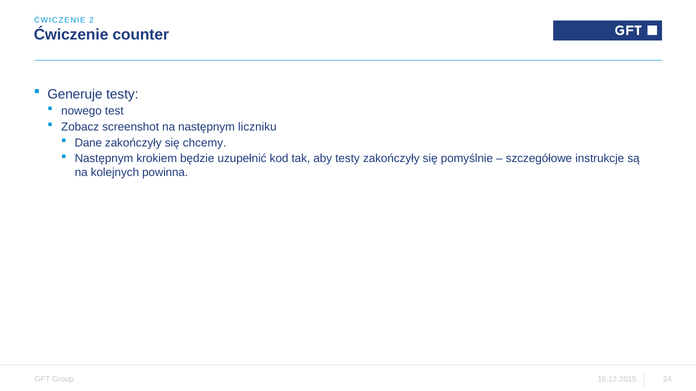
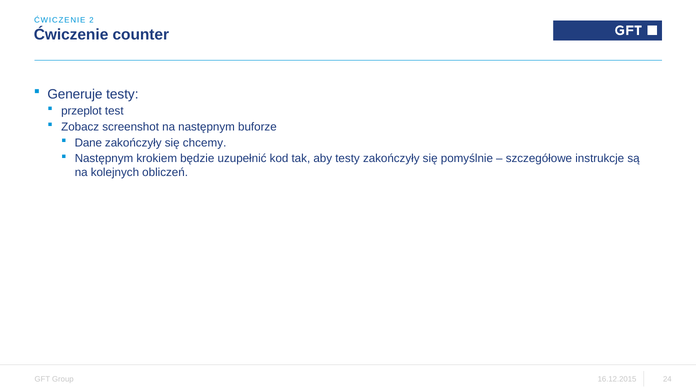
nowego: nowego -> przeplot (81, 111)
liczniku: liczniku -> buforze (257, 127)
powinna: powinna -> obliczeń (165, 173)
